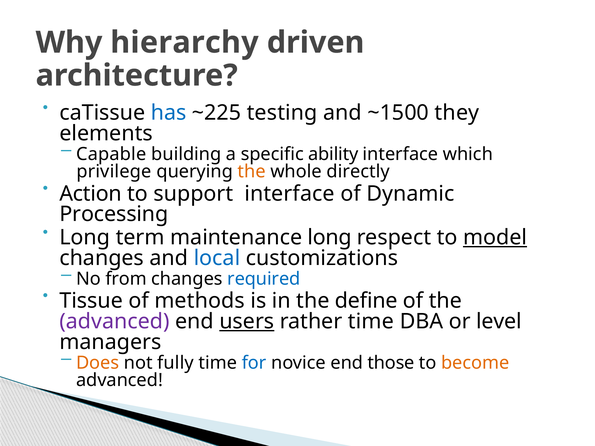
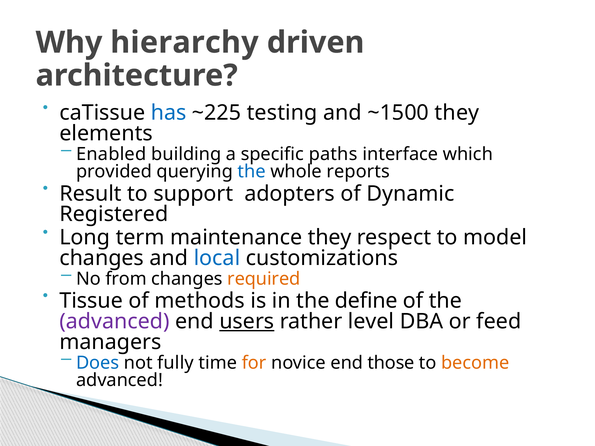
Capable: Capable -> Enabled (111, 154)
ability: ability -> paths (333, 154)
privilege: privilege -> provided (114, 172)
the colour: orange -> blue (252, 172)
directly: directly -> reports (358, 172)
Action: Action -> Result (91, 194)
support interface: interface -> adopters (290, 194)
Processing: Processing -> Registered (114, 214)
maintenance long: long -> they (330, 238)
model underline: present -> none (495, 238)
required colour: blue -> orange (264, 279)
rather time: time -> level (371, 322)
level: level -> feed (499, 322)
Does colour: orange -> blue (98, 363)
for colour: blue -> orange (254, 363)
